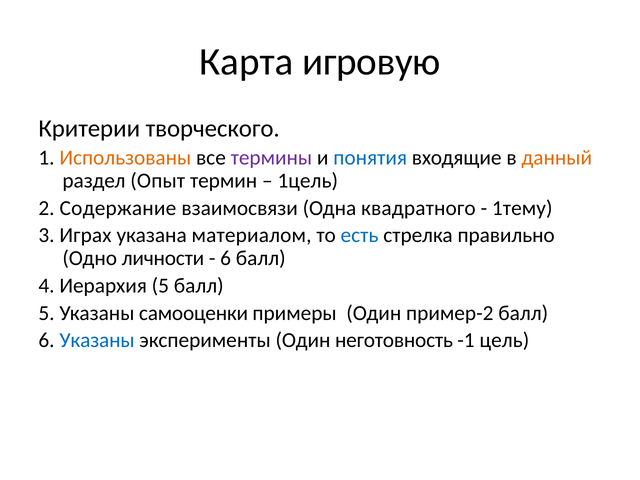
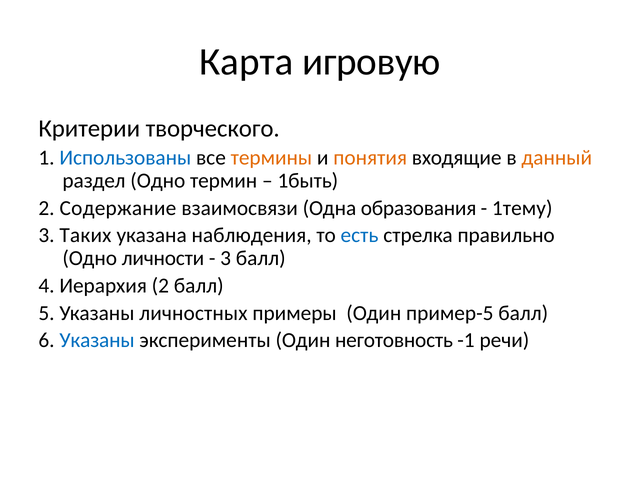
Использованы colour: orange -> blue (125, 158)
термины colour: purple -> orange (271, 158)
понятия colour: blue -> orange (370, 158)
раздел Опыт: Опыт -> Одно (158, 181)
1цель: 1цель -> 1быть (308, 181)
квадратного: квадратного -> образования (419, 208)
Играх: Играх -> Таких (85, 235)
материалом: материалом -> наблюдения (252, 235)
6: 6 -> 3 (226, 258)
Иерархия 5: 5 -> 2 (160, 286)
самооценки: самооценки -> личностных (193, 313)
пример-2: пример-2 -> пример-5 (450, 313)
цель: цель -> речи (504, 340)
